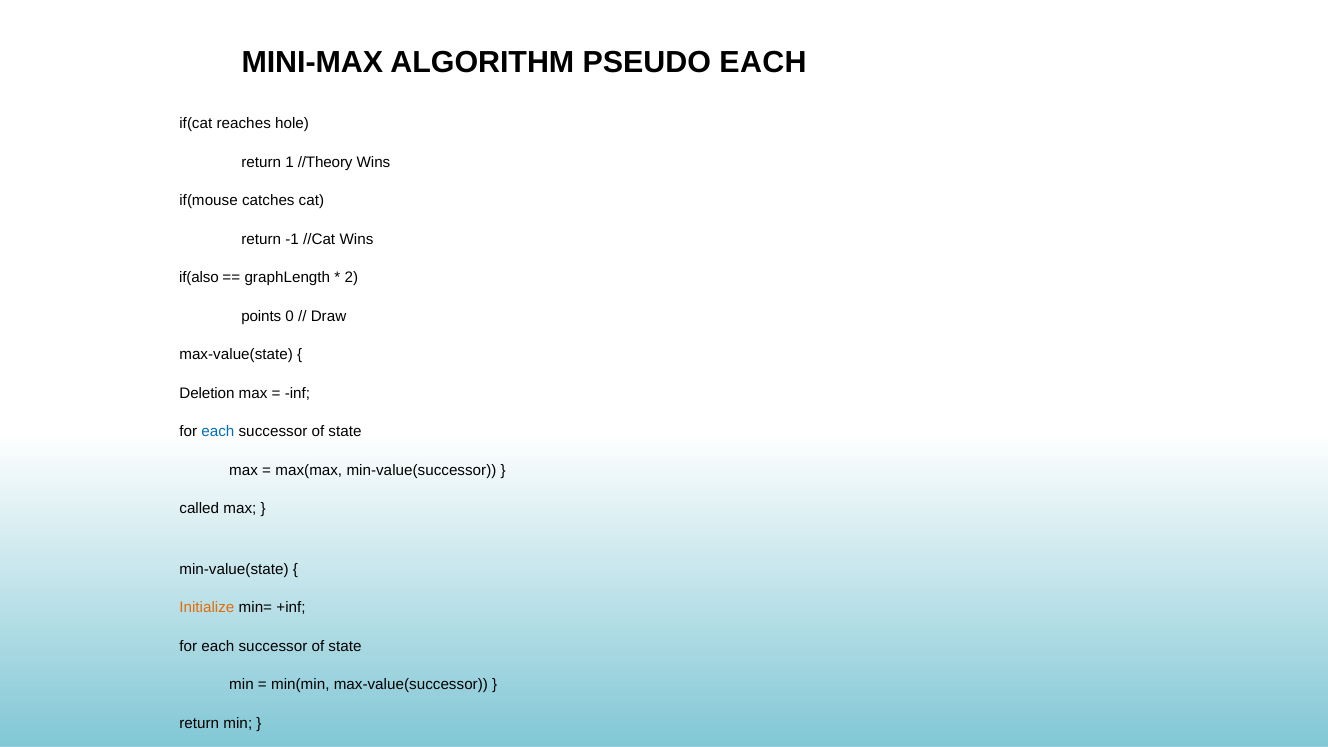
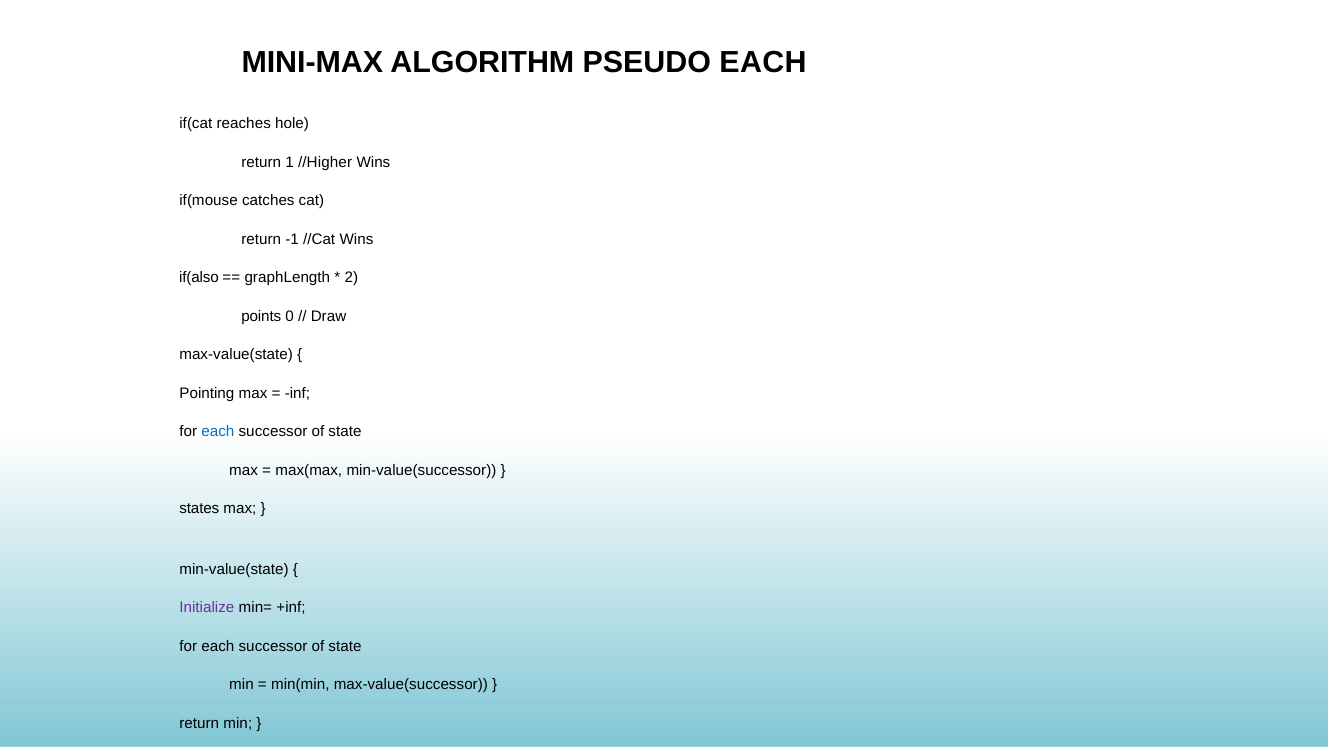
//Theory: //Theory -> //Higher (325, 162)
Deletion: Deletion -> Pointing (207, 393)
called: called -> states (199, 509)
Initialize colour: orange -> purple (207, 608)
